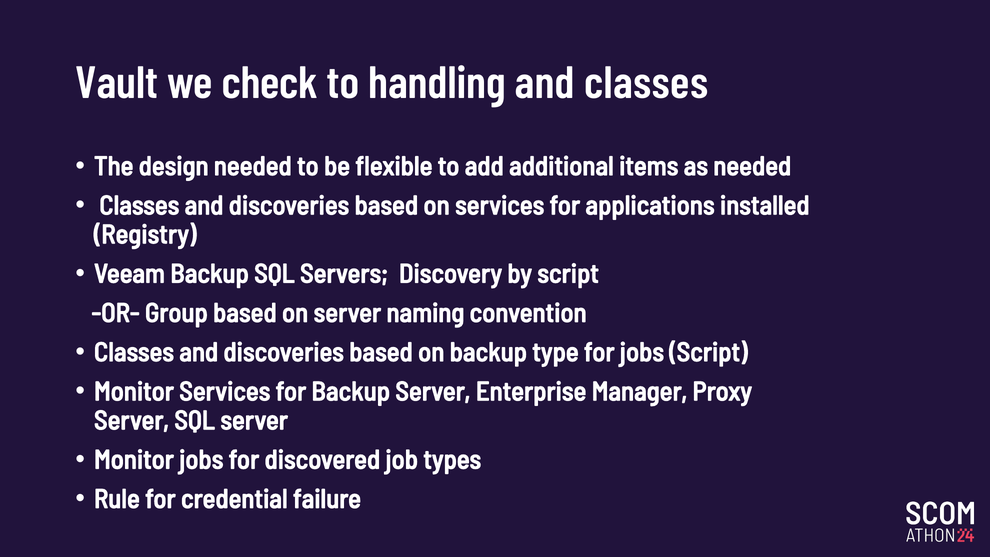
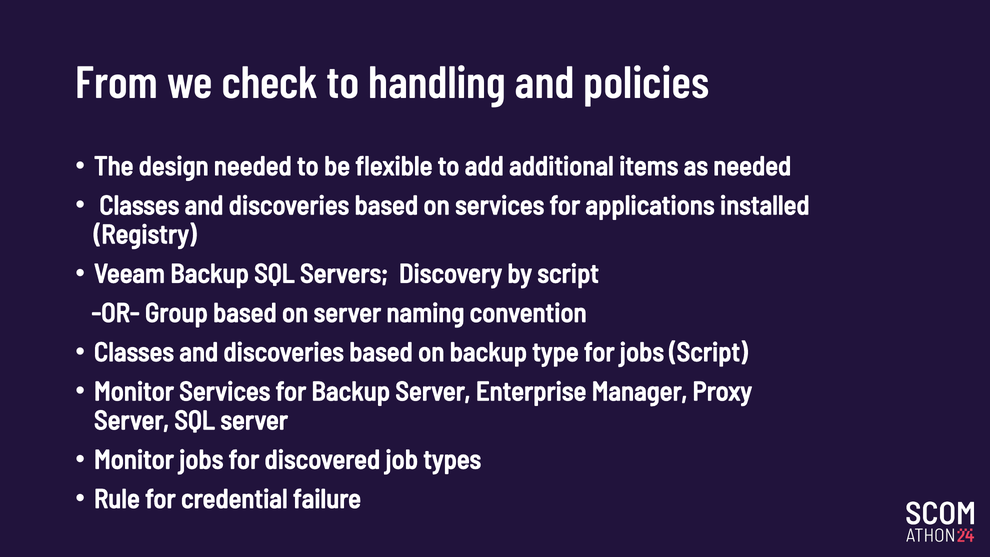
Vault: Vault -> From (117, 83)
and classes: classes -> policies (646, 83)
